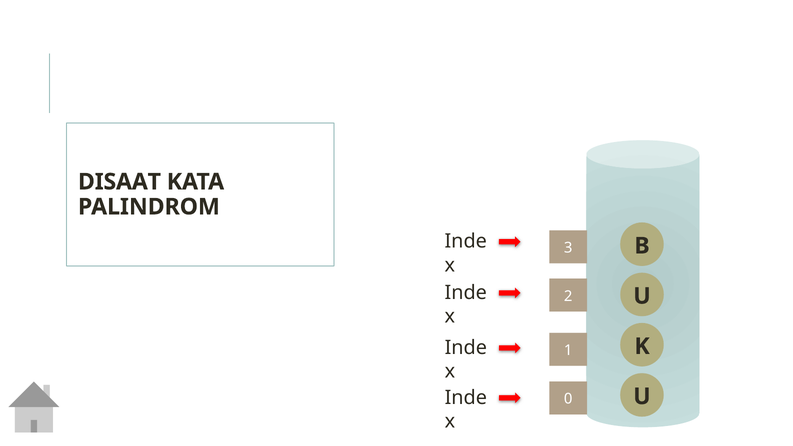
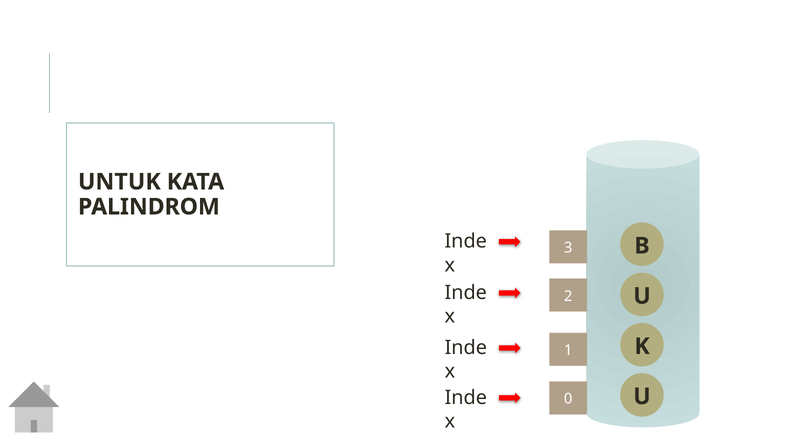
DISAAT: DISAAT -> UNTUK (119, 182)
